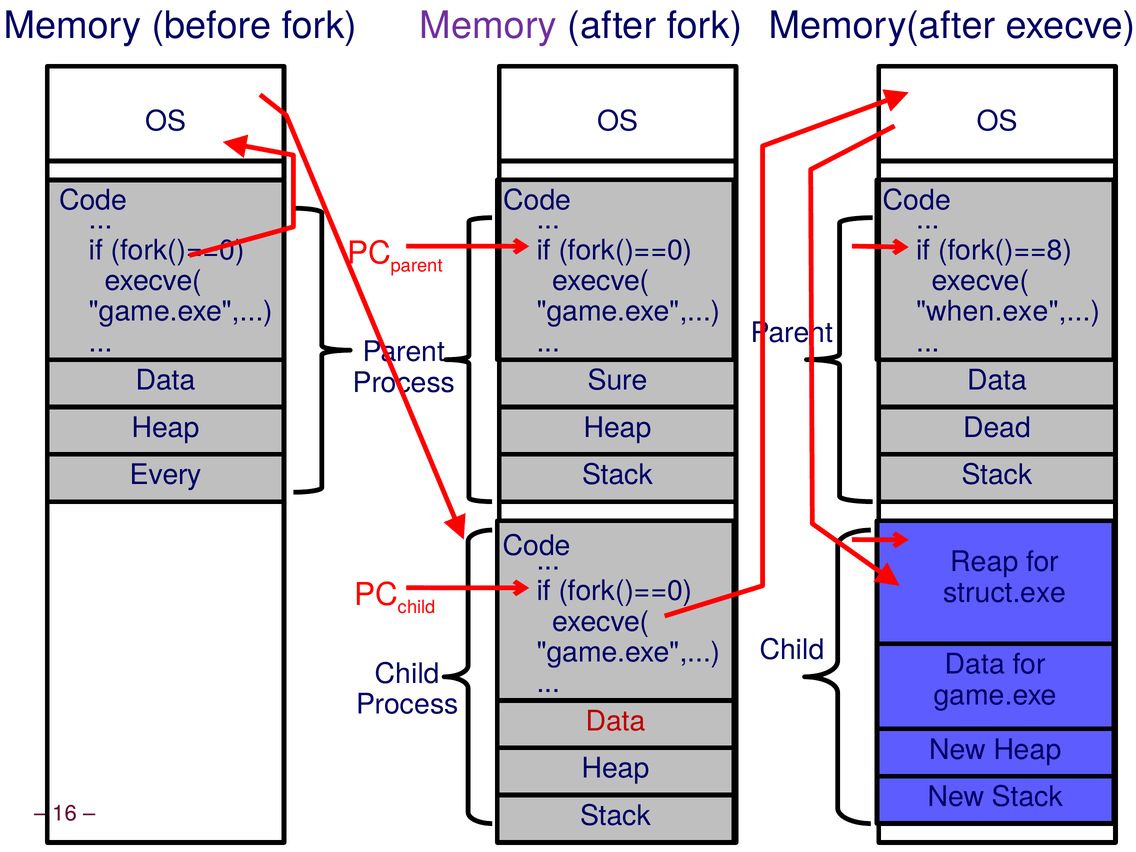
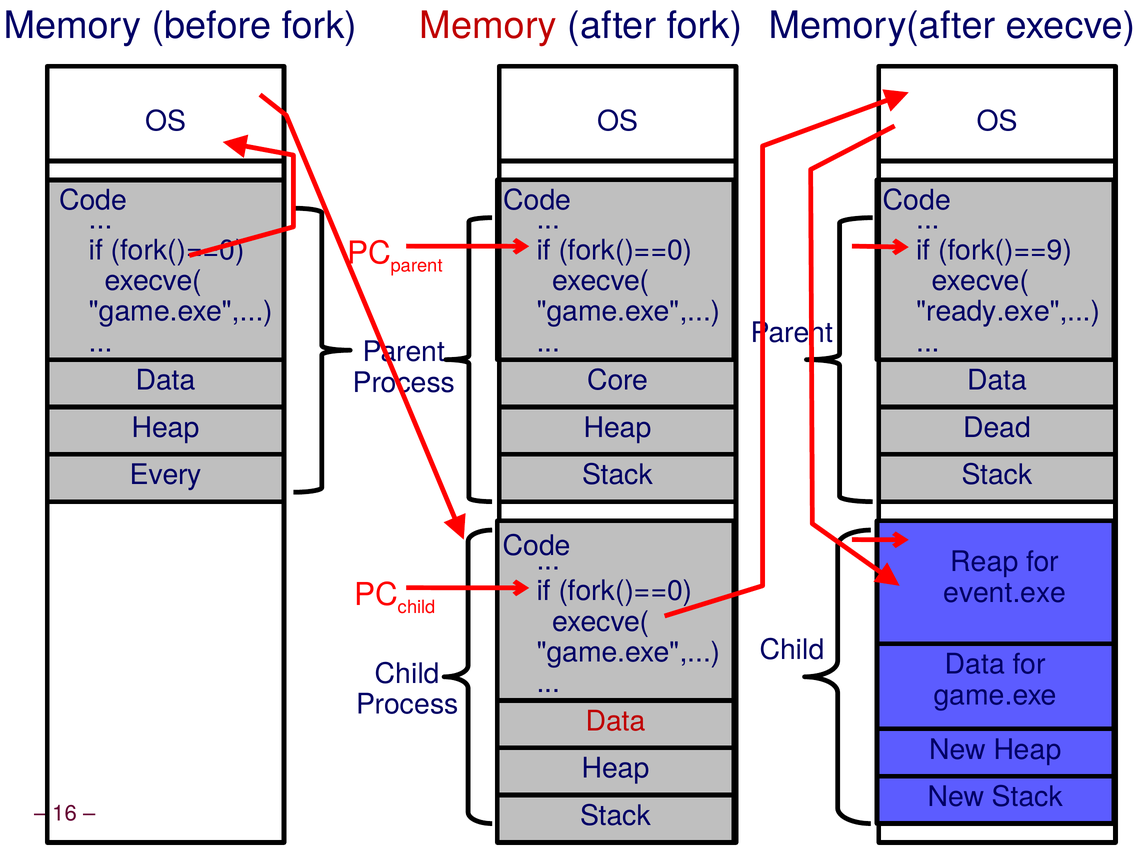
Memory colour: purple -> red (488, 26)
fork()==8: fork()==8 -> fork()==9 (1005, 250)
when.exe: when.exe -> ready.exe (1008, 312)
Sure: Sure -> Core (618, 380)
struct.exe: struct.exe -> event.exe (1005, 593)
